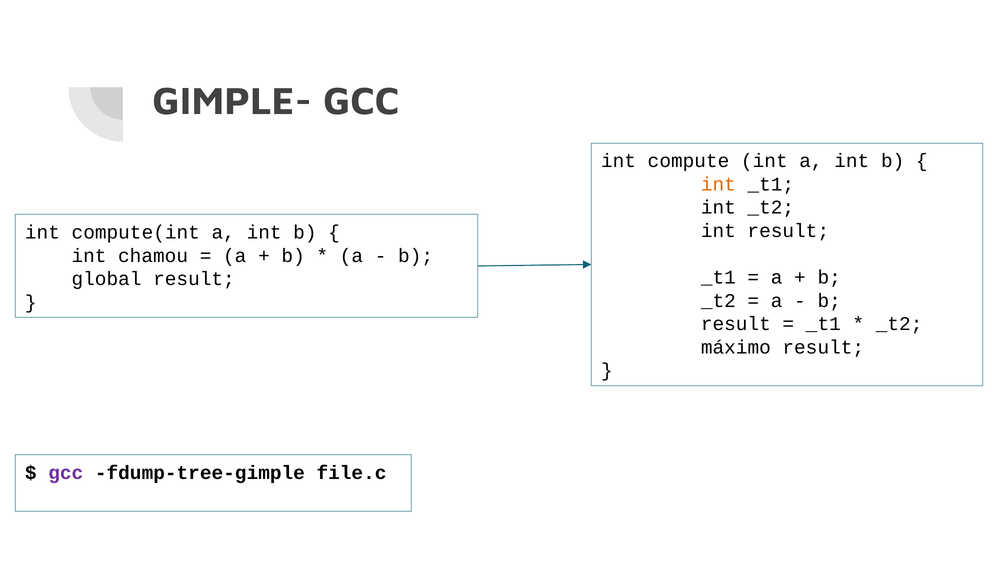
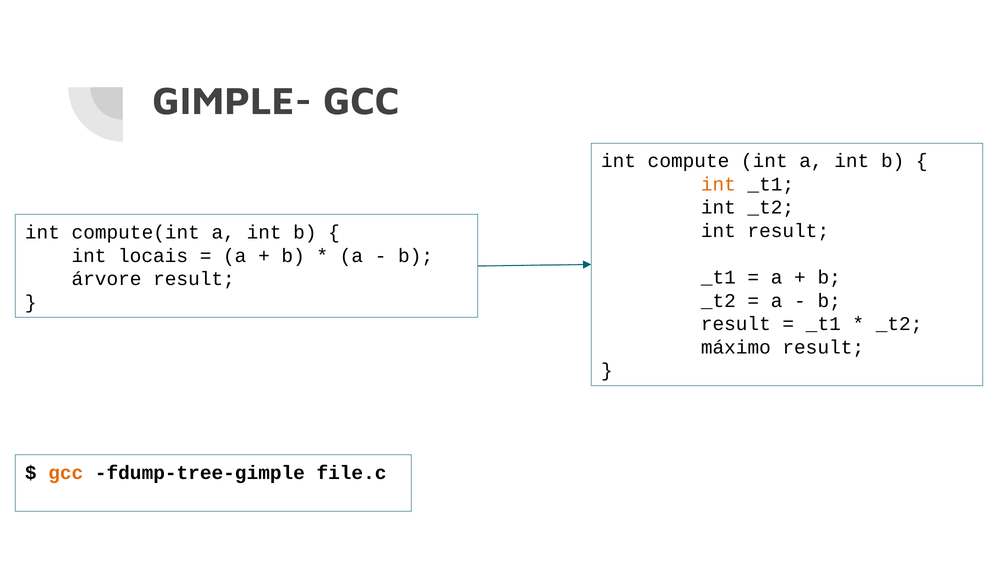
chamou: chamou -> locais (153, 256)
global: global -> árvore (107, 279)
gcc colour: purple -> orange (66, 473)
